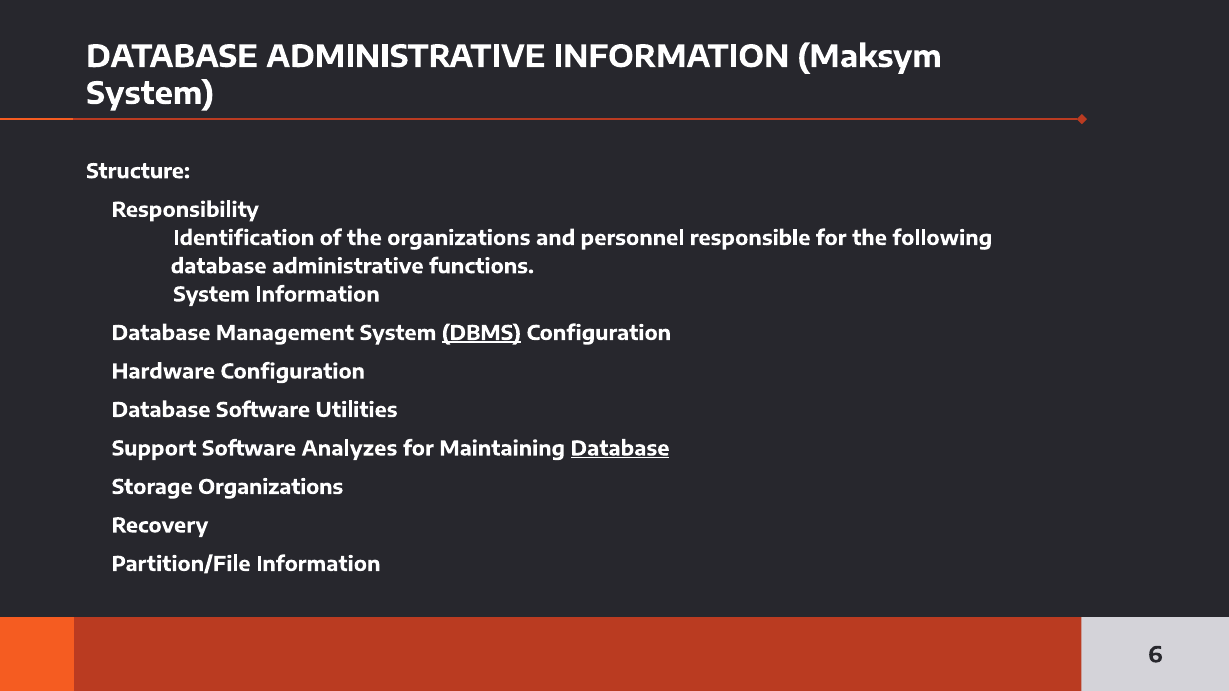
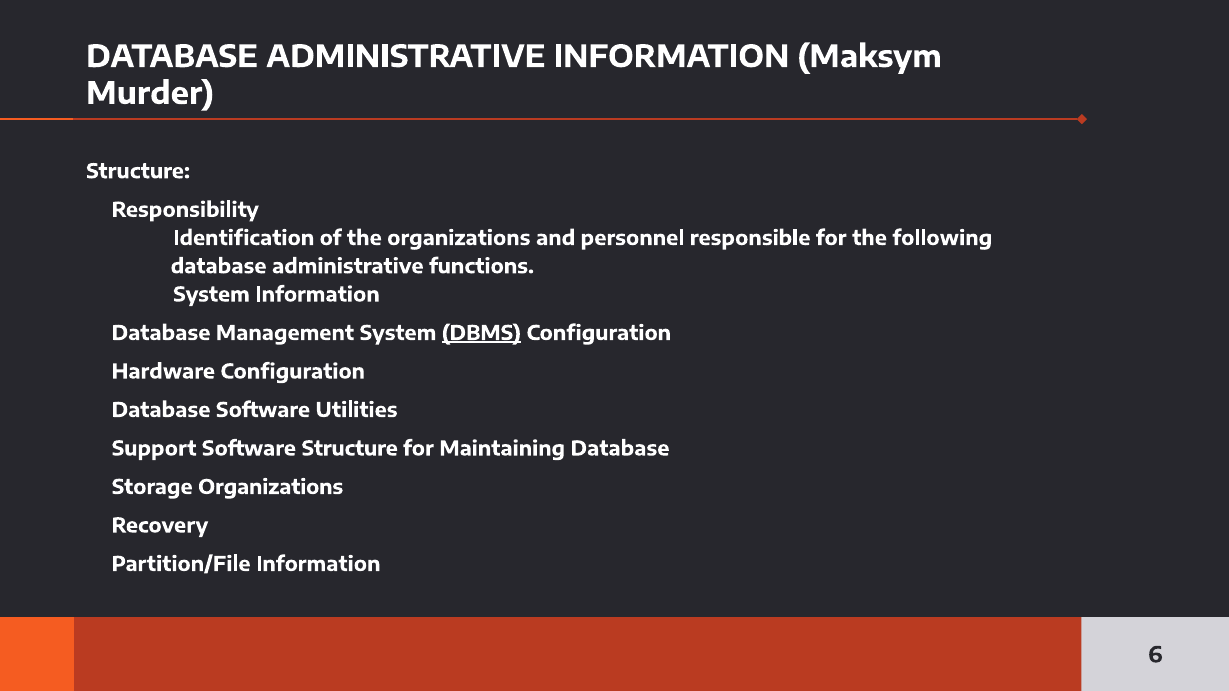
System: System -> Murder (150, 94)
Software Analyzes: Analyzes -> Structure (350, 449)
Database underline: present -> none (620, 449)
